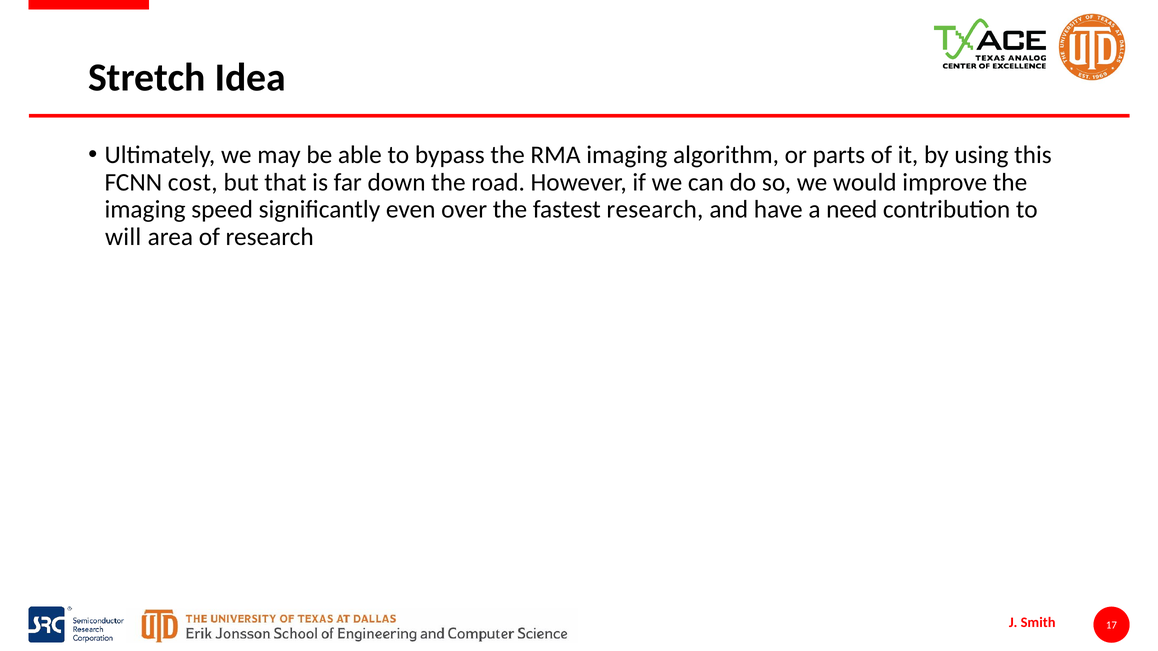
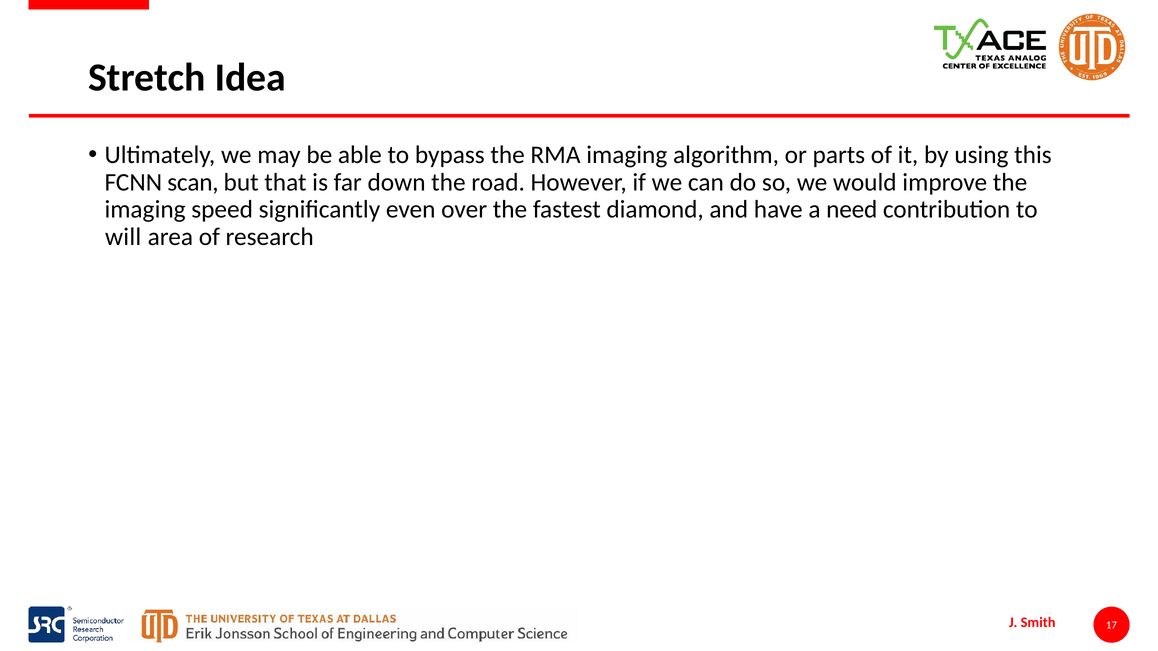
cost: cost -> scan (193, 182)
fastest research: research -> diamond (655, 210)
